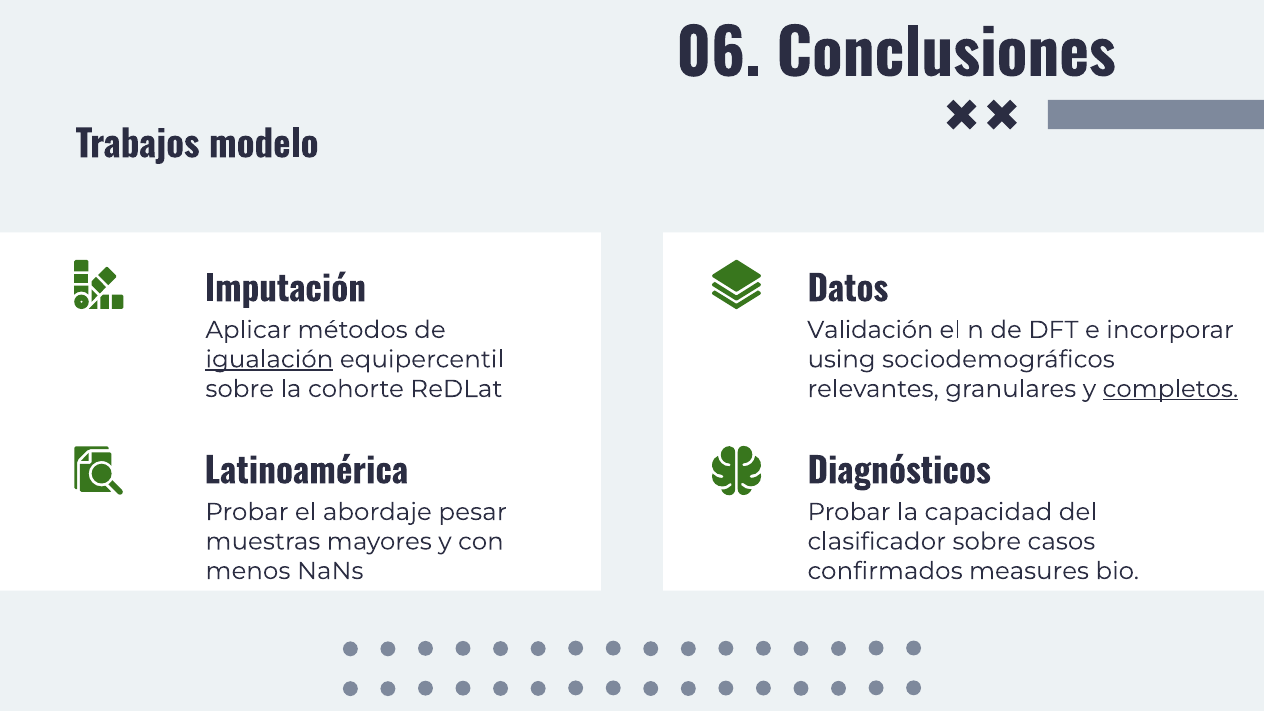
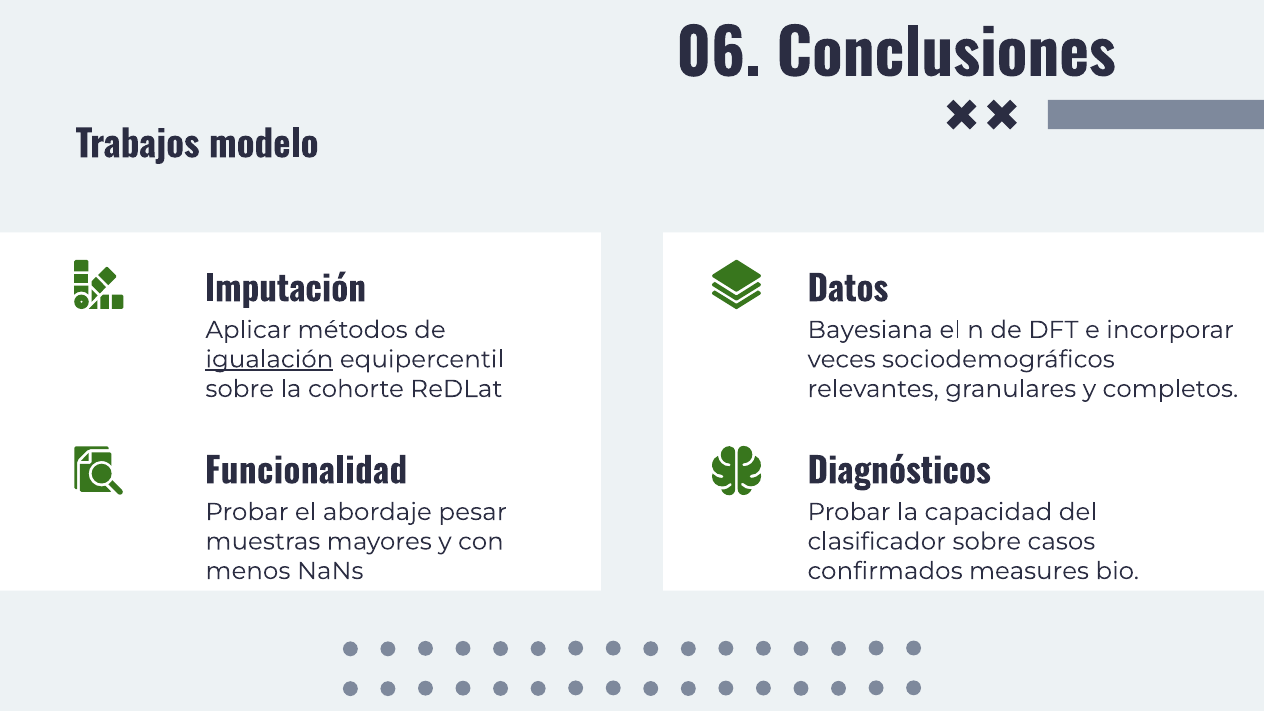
Validación: Validación -> Bayesiana (870, 330)
using: using -> veces (842, 359)
completos underline: present -> none (1170, 389)
Latinoamérica: Latinoamérica -> Funcionalidad (306, 472)
